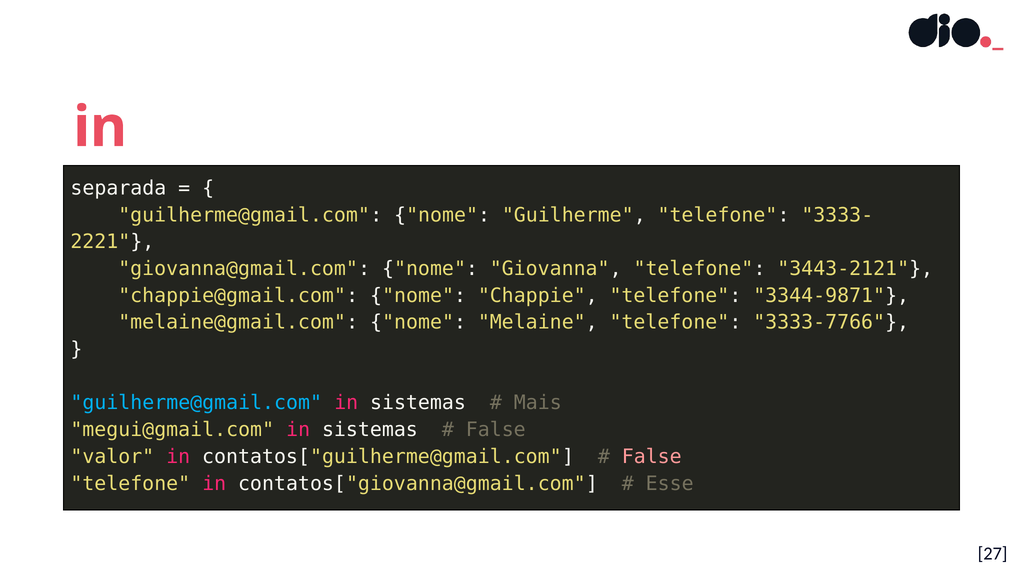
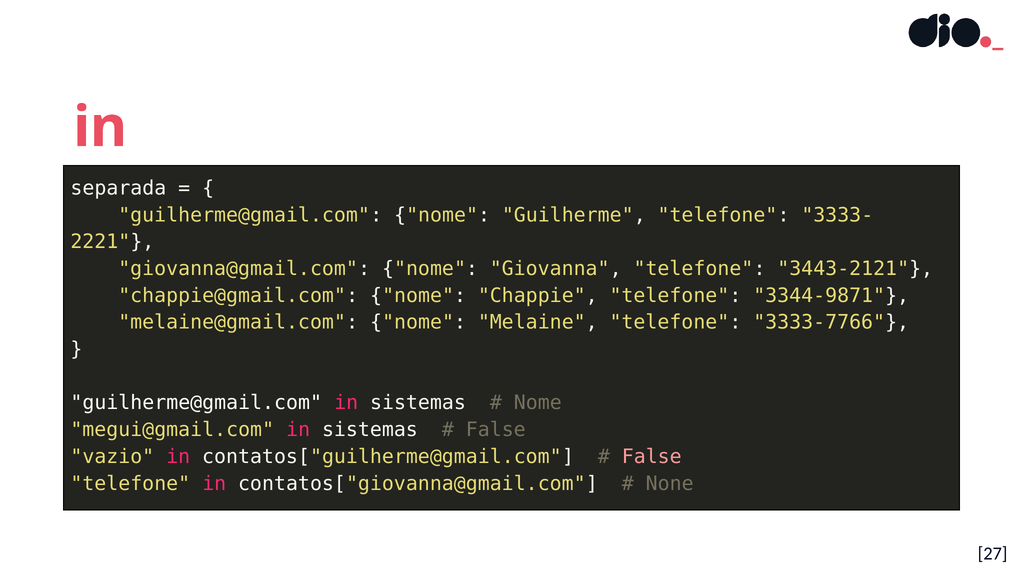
guilherme@gmail.com colour: light blue -> white (196, 403)
Mais: Mais -> Nome (538, 403)
valor: valor -> vazio (112, 457)
Esse: Esse -> None (670, 483)
